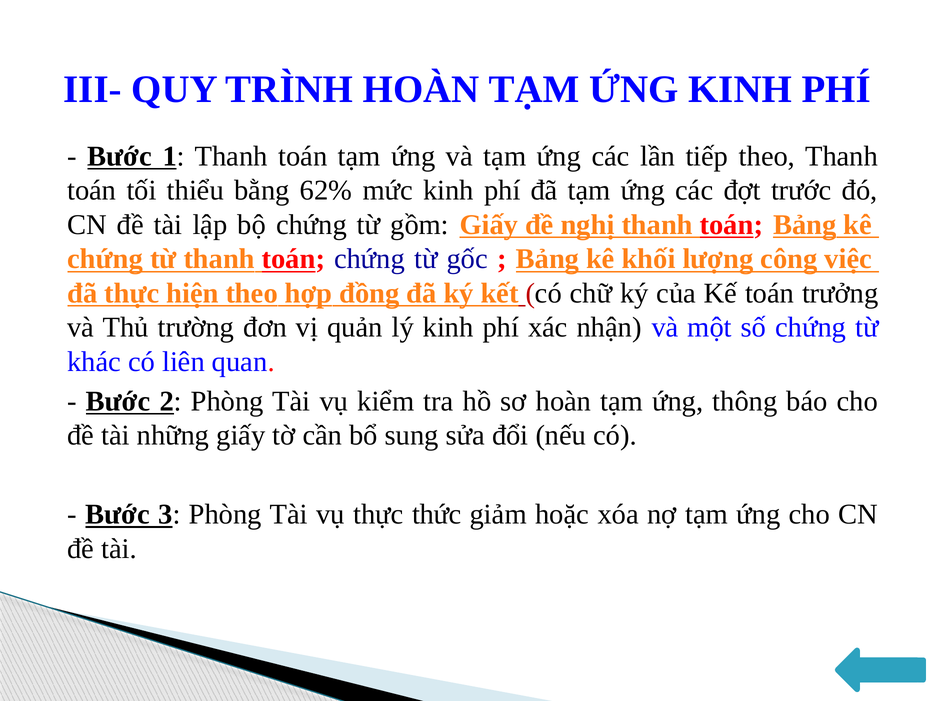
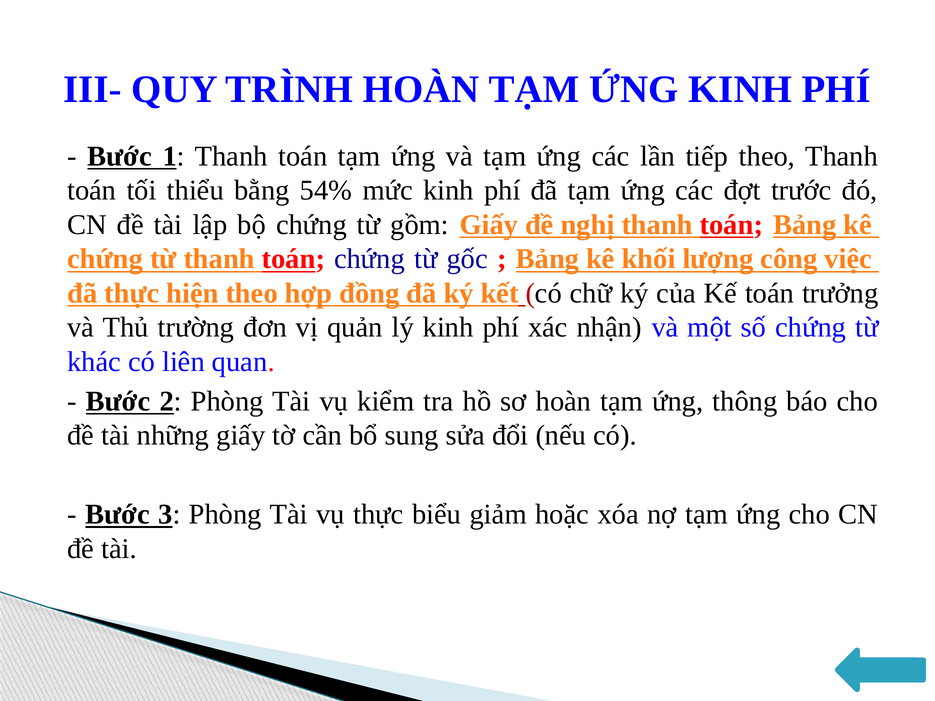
62%: 62% -> 54% (326, 191)
thức: thức -> biểu (437, 515)
